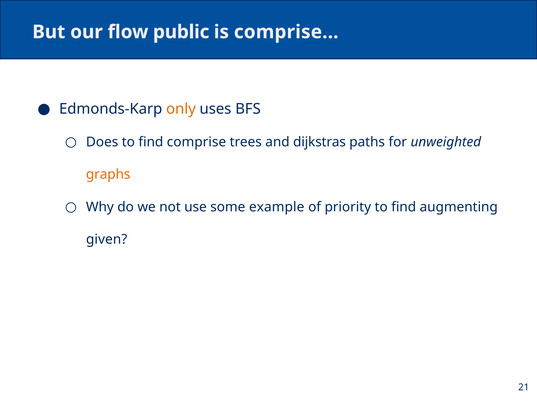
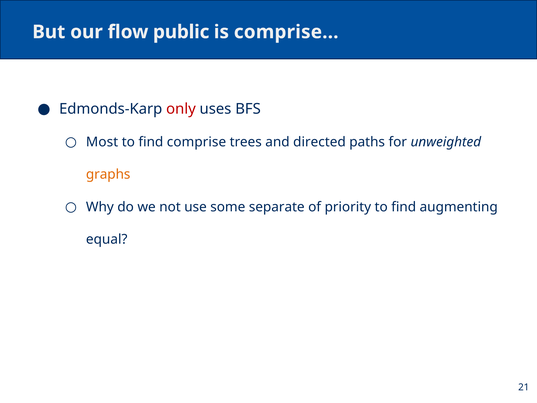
only colour: orange -> red (181, 109)
Does: Does -> Most (102, 142)
dijkstras: dijkstras -> directed (319, 142)
example: example -> separate (277, 207)
given: given -> equal (107, 240)
